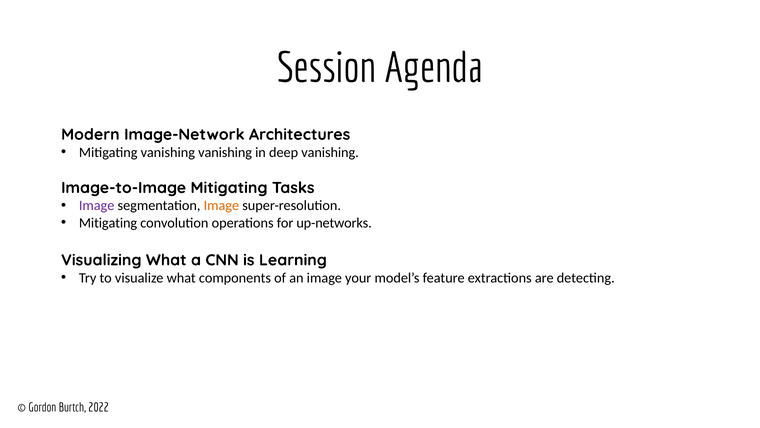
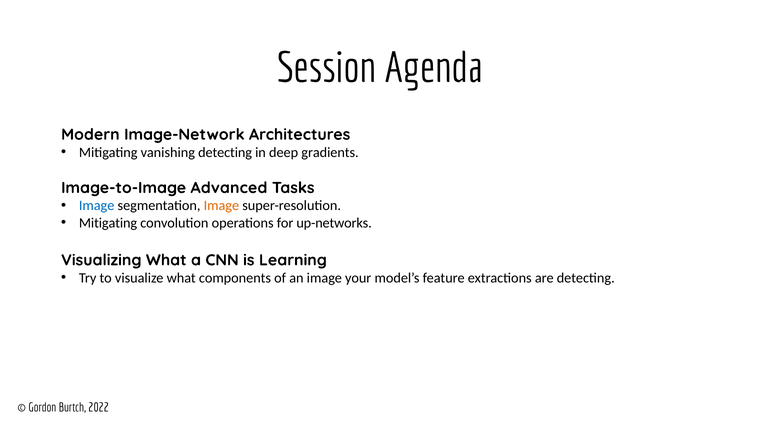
vanishing vanishing: vanishing -> detecting (225, 152)
deep vanishing: vanishing -> gradients (330, 152)
Image-to-Image Mitigating: Mitigating -> Advanced (229, 188)
Image colour: purple -> blue (97, 205)
